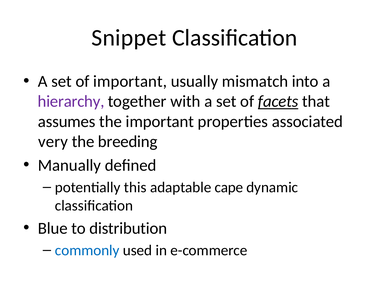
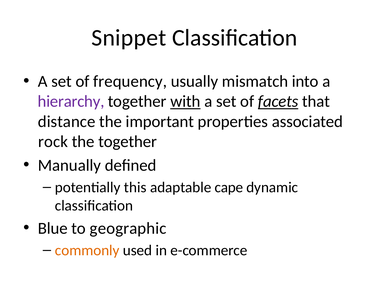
of important: important -> frequency (130, 81)
with underline: none -> present (185, 101)
assumes: assumes -> distance (67, 121)
very: very -> rock (53, 142)
the breeding: breeding -> together (128, 142)
distribution: distribution -> geographic (128, 228)
commonly colour: blue -> orange (87, 250)
